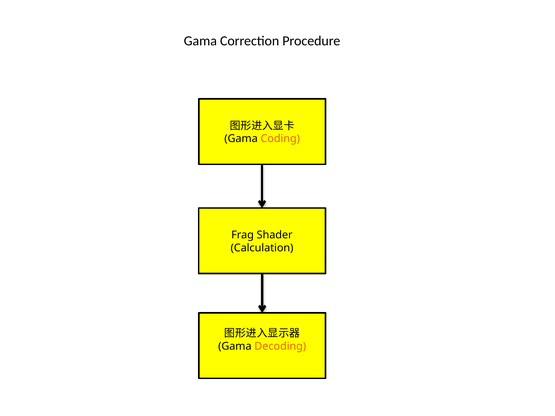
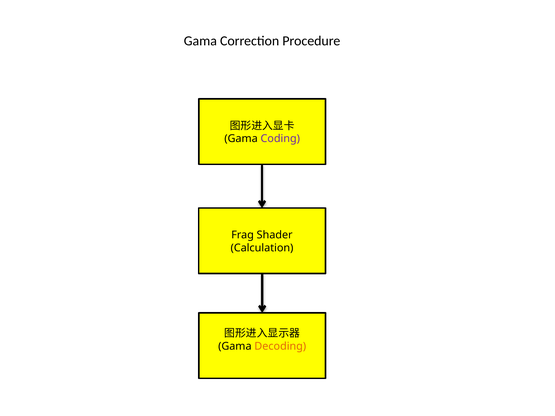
Coding colour: orange -> purple (280, 139)
